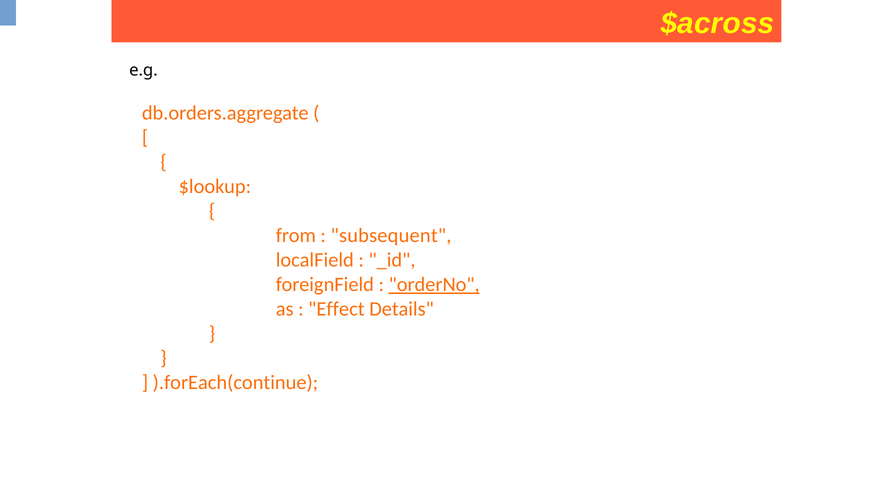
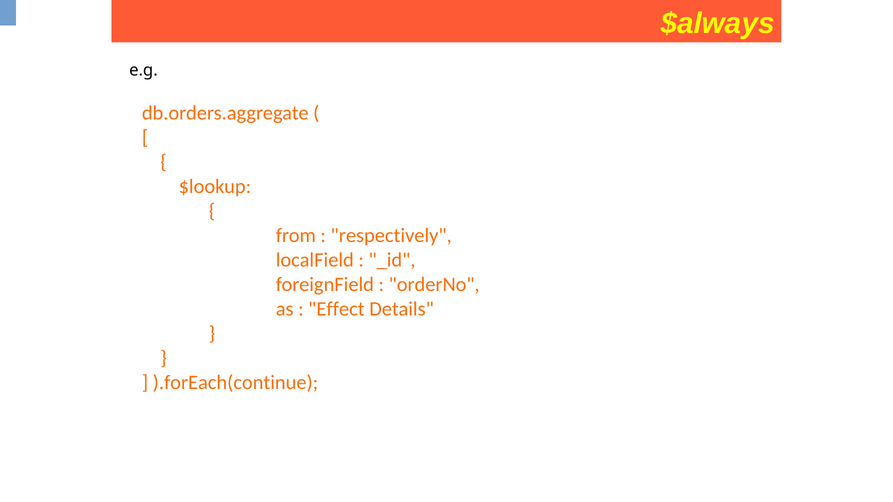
$across: $across -> $always (718, 23)
subsequent: subsequent -> respectively (391, 236)
orderNo underline: present -> none (434, 285)
